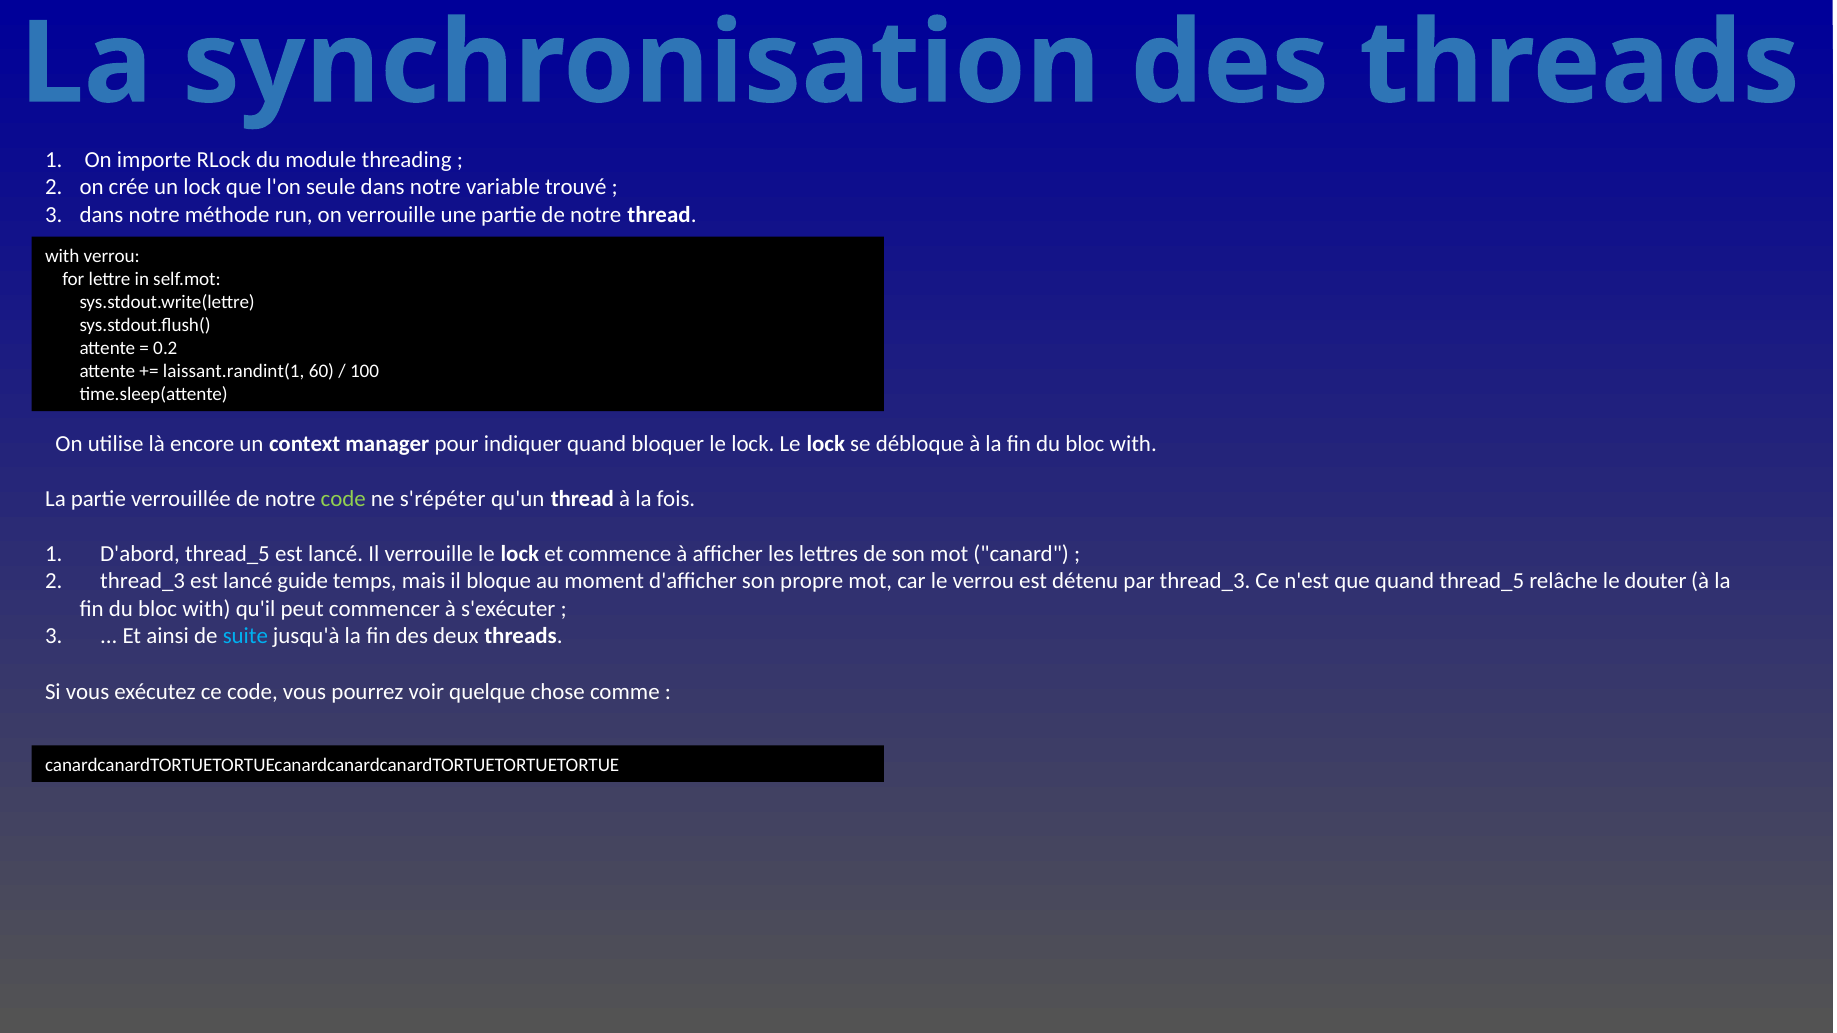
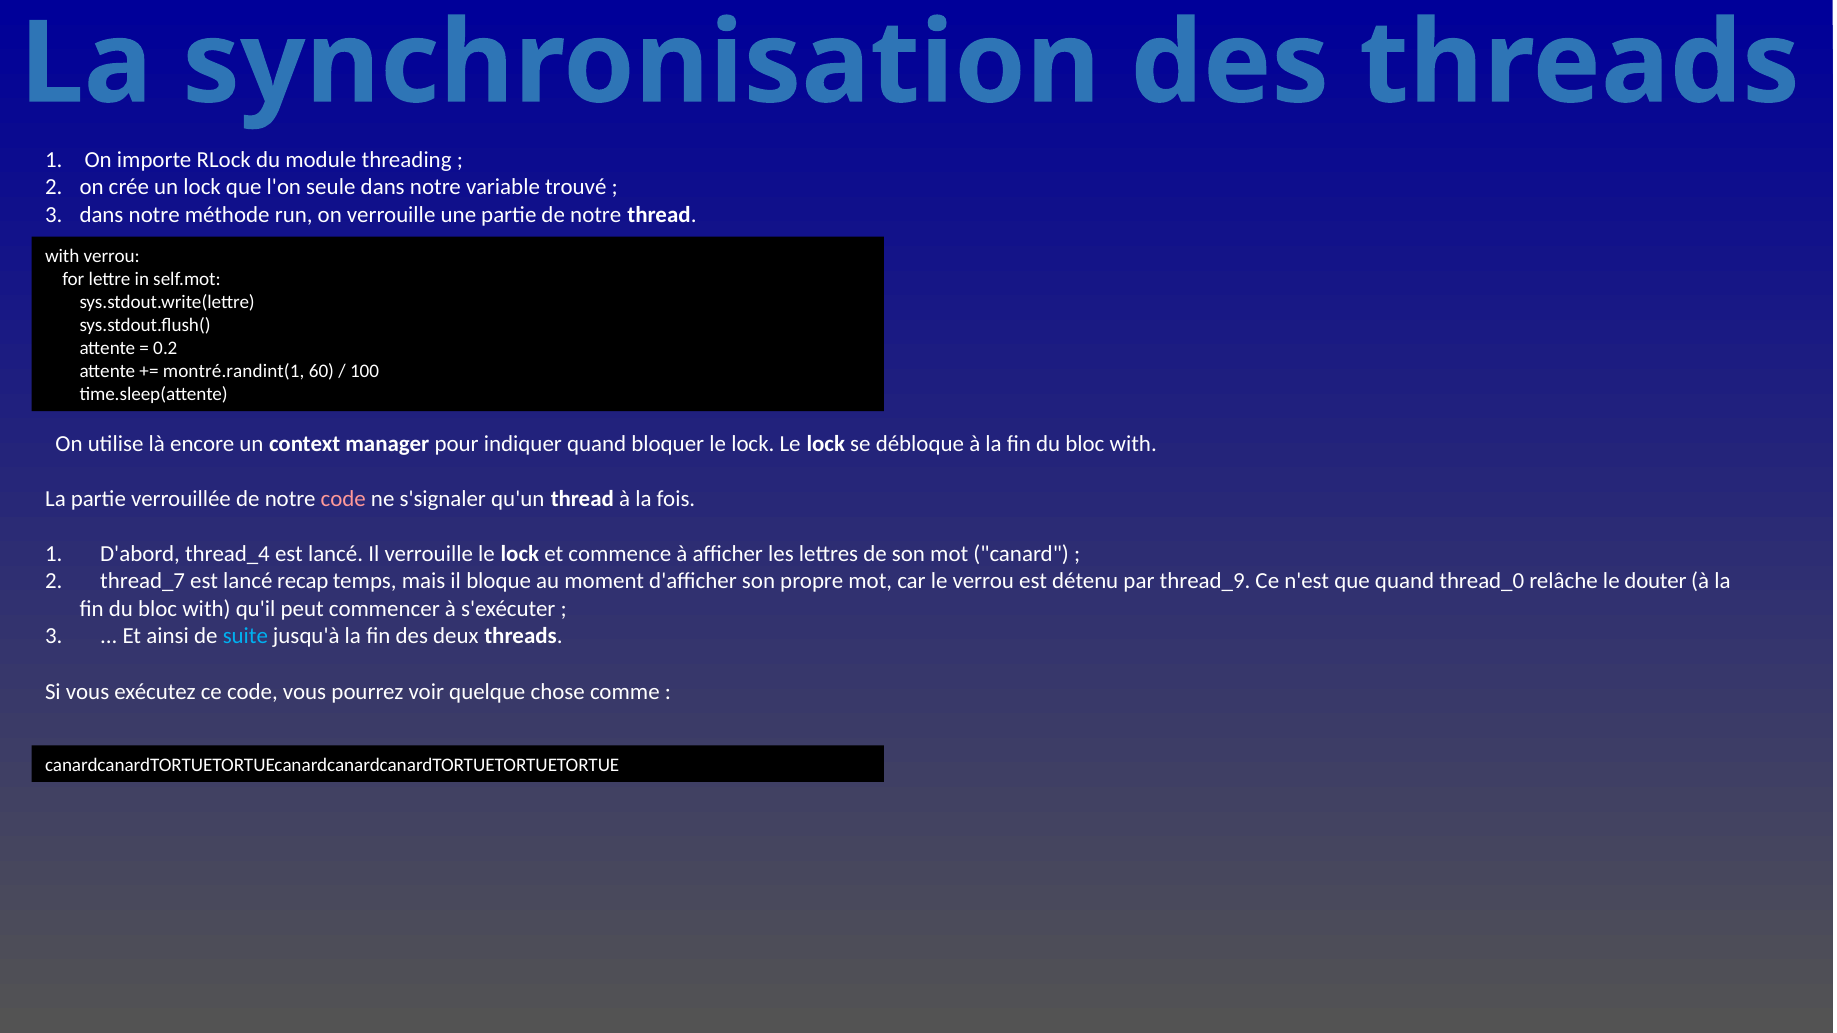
laissant.randint(1: laissant.randint(1 -> montré.randint(1 (234, 371)
code colour: light green -> pink (343, 499)
s'répéter: s'répéter -> s'signaler (443, 499)
D'abord thread_5: thread_5 -> thread_4 (227, 554)
thread_3: thread_3 -> thread_7 (143, 581)
guide: guide -> recap (303, 581)
par thread_3: thread_3 -> thread_9 (1205, 581)
quand thread_5: thread_5 -> thread_0 (1482, 581)
